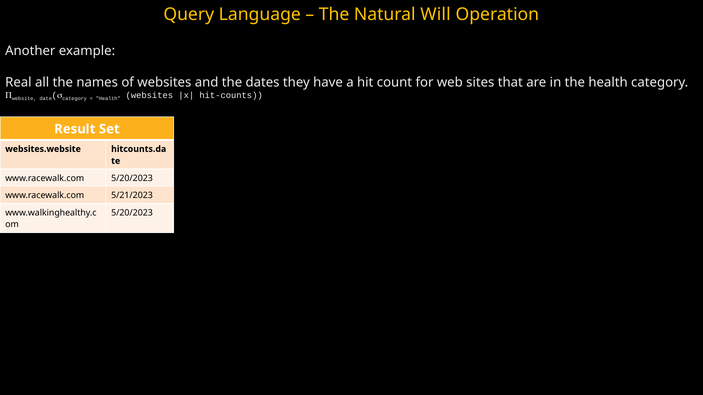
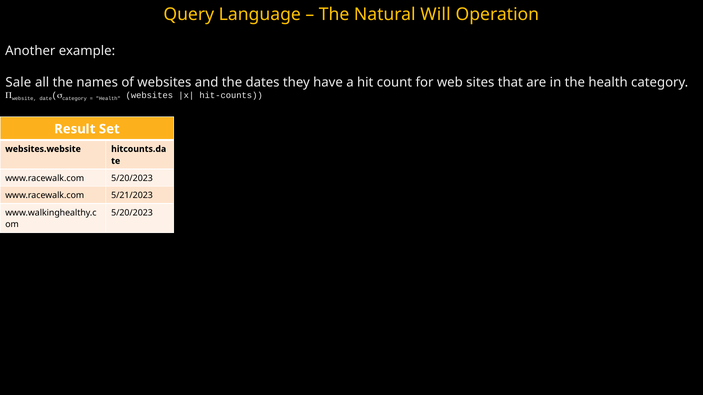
Real: Real -> Sale (18, 83)
